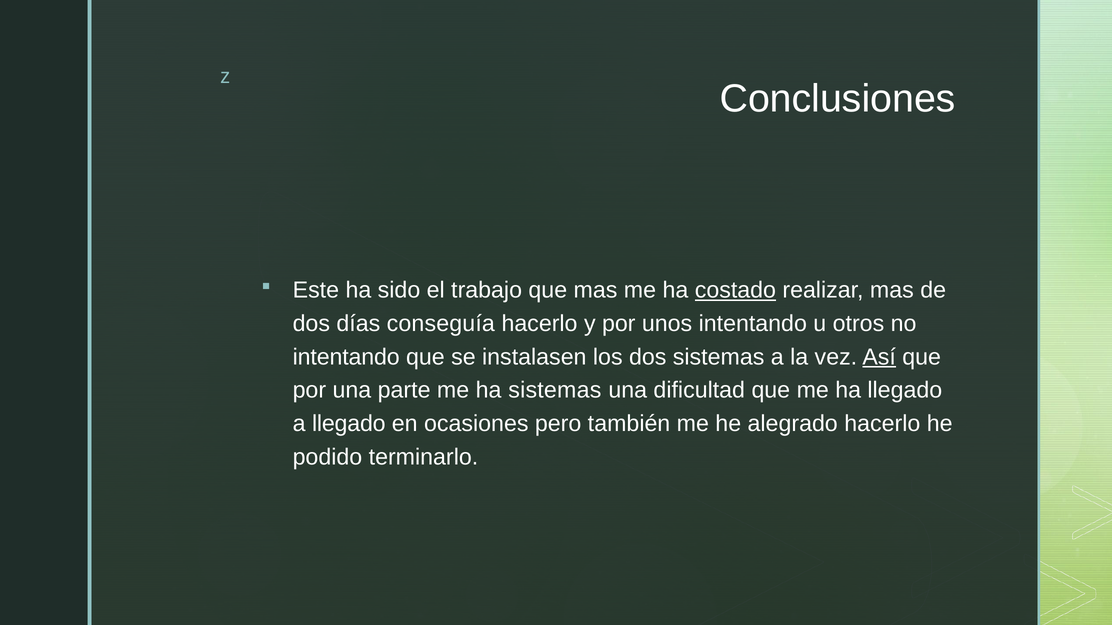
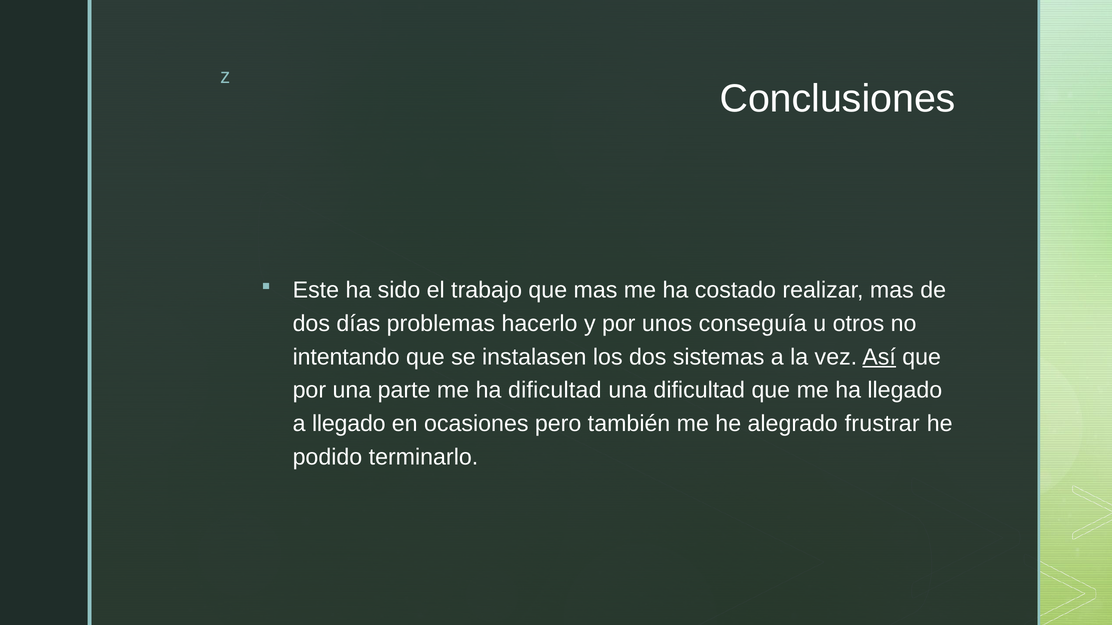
costado underline: present -> none (735, 290)
conseguía: conseguía -> problemas (441, 324)
unos intentando: intentando -> conseguía (753, 324)
ha sistemas: sistemas -> dificultad (555, 391)
alegrado hacerlo: hacerlo -> frustrar (882, 424)
